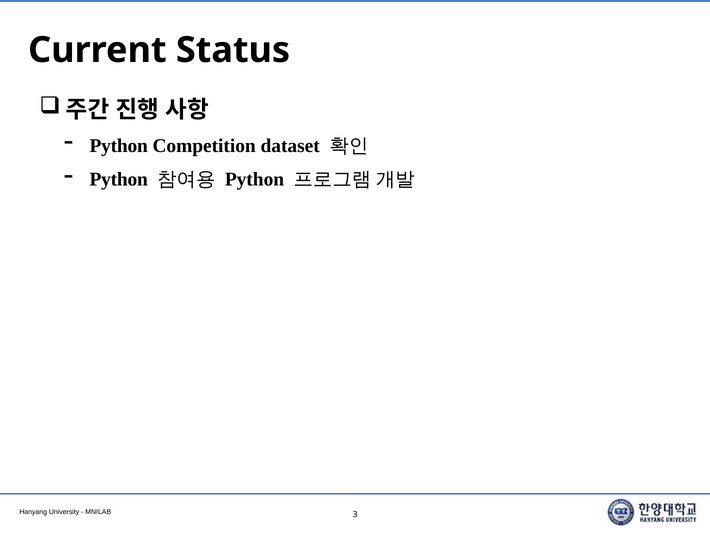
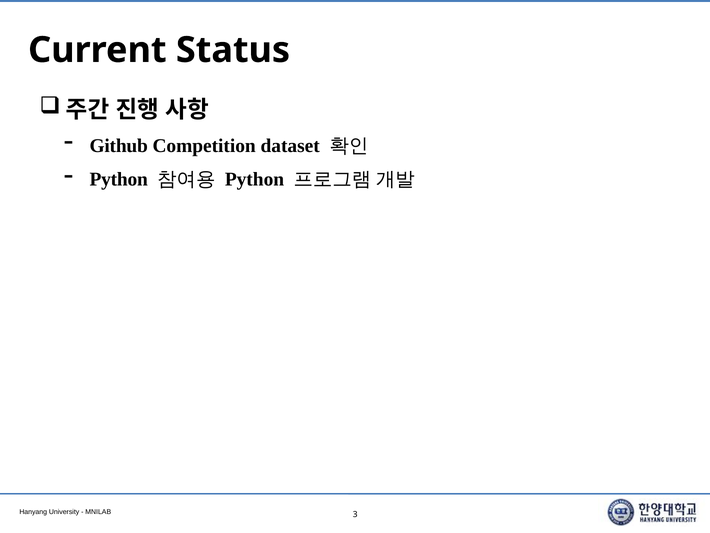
Python: Python -> Github (119, 145)
